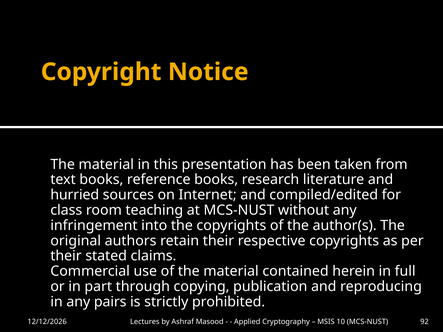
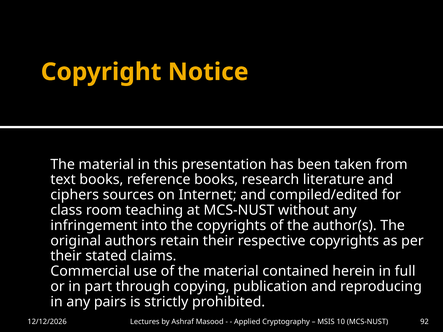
hurried: hurried -> ciphers (75, 195)
